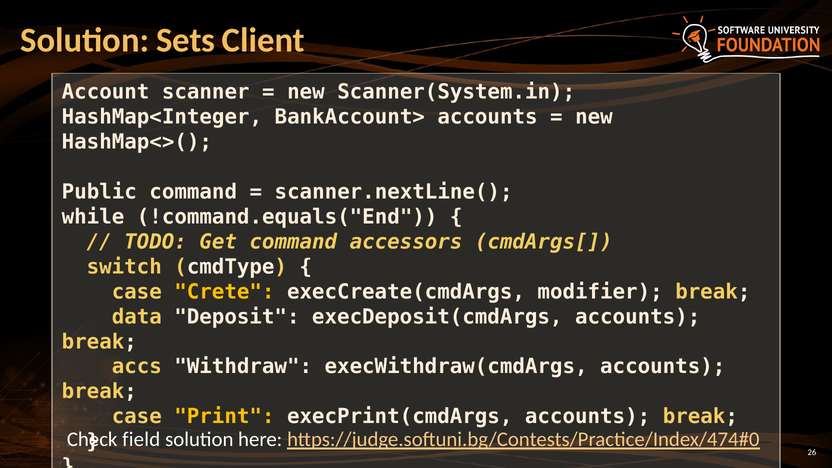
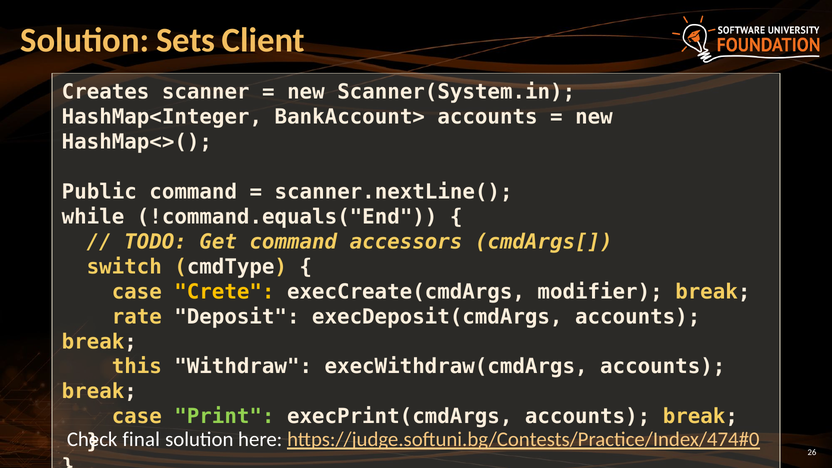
Account: Account -> Creates (106, 92)
data: data -> rate (137, 317)
accs: accs -> this (137, 367)
Print colour: yellow -> light green (224, 417)
field: field -> final (141, 440)
